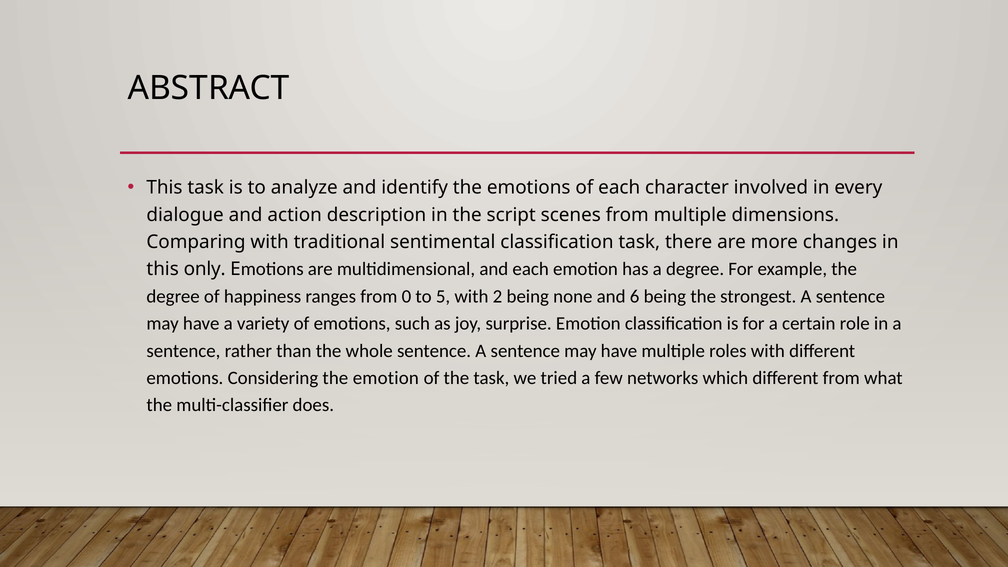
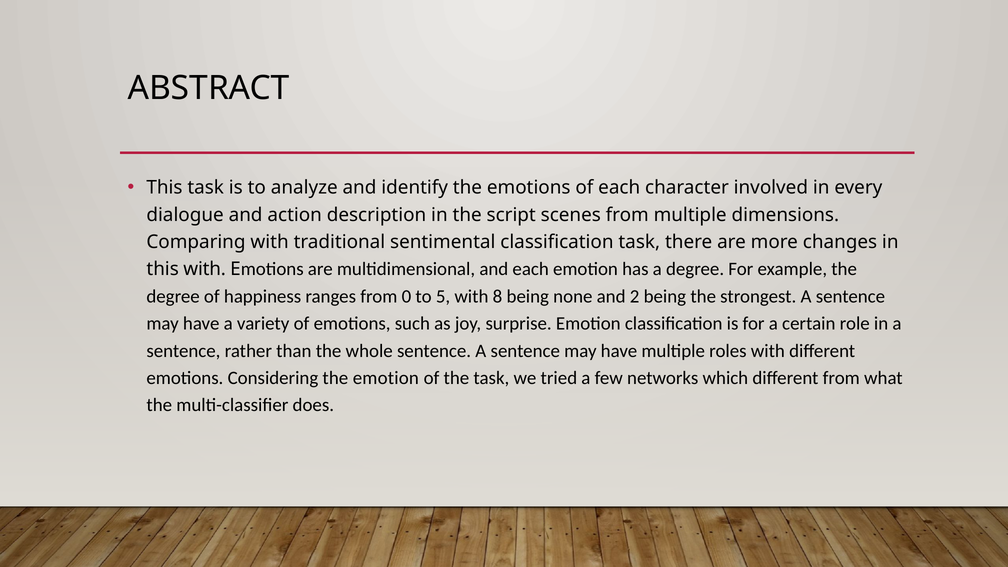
this only: only -> with (205, 269)
2: 2 -> 8 (498, 296)
6: 6 -> 2 (635, 296)
